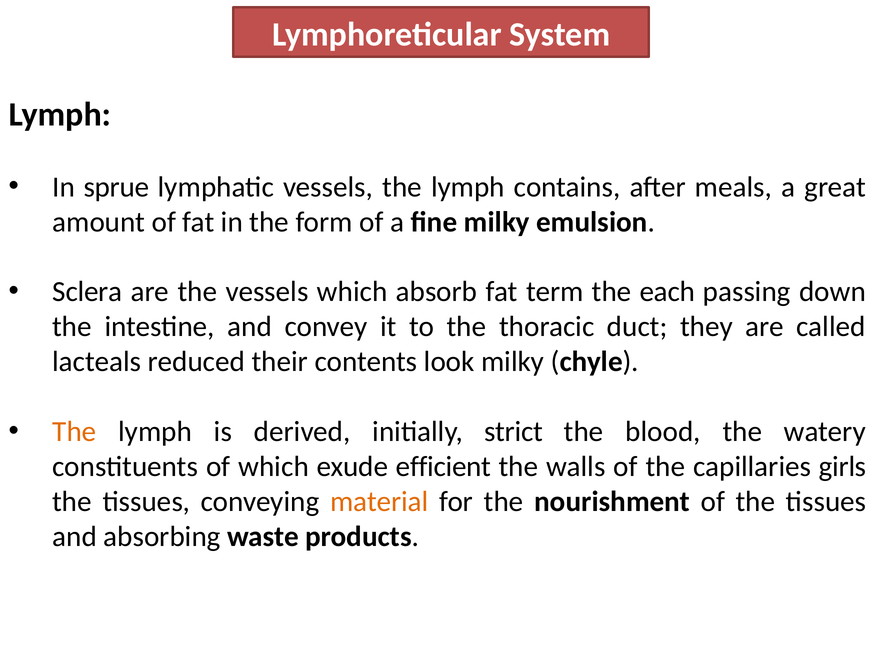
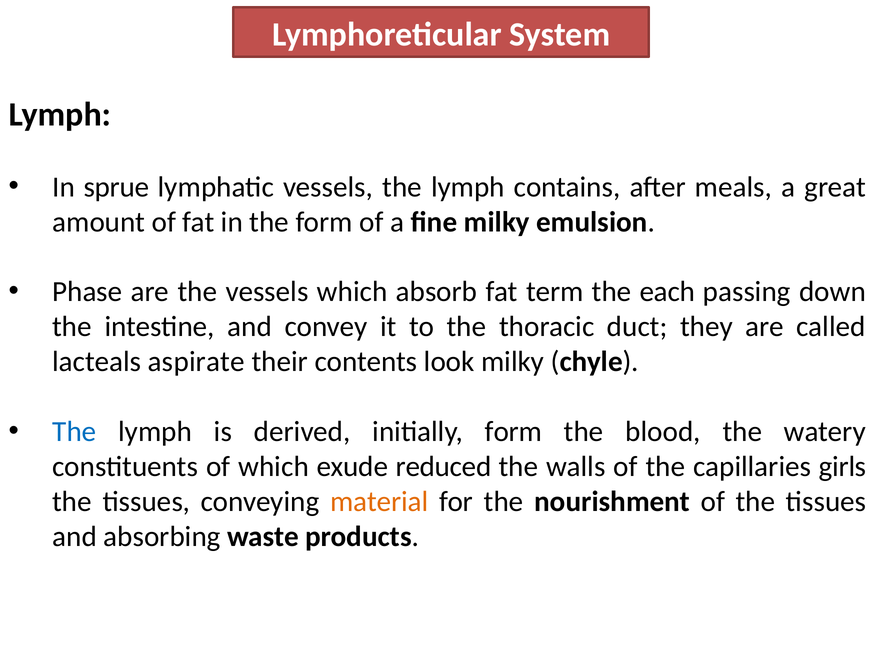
Sclera: Sclera -> Phase (87, 292)
reduced: reduced -> aspirate (196, 362)
The colour: orange -> blue (74, 432)
initially strict: strict -> form (513, 432)
efficient: efficient -> reduced (444, 467)
